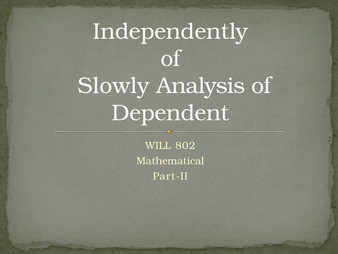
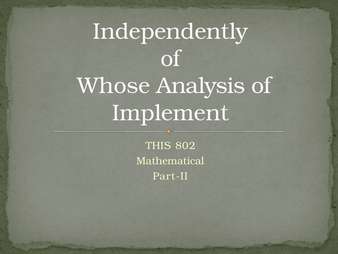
Slowly: Slowly -> Whose (114, 86)
Dependent: Dependent -> Implement (170, 113)
WILL: WILL -> THIS (158, 145)
